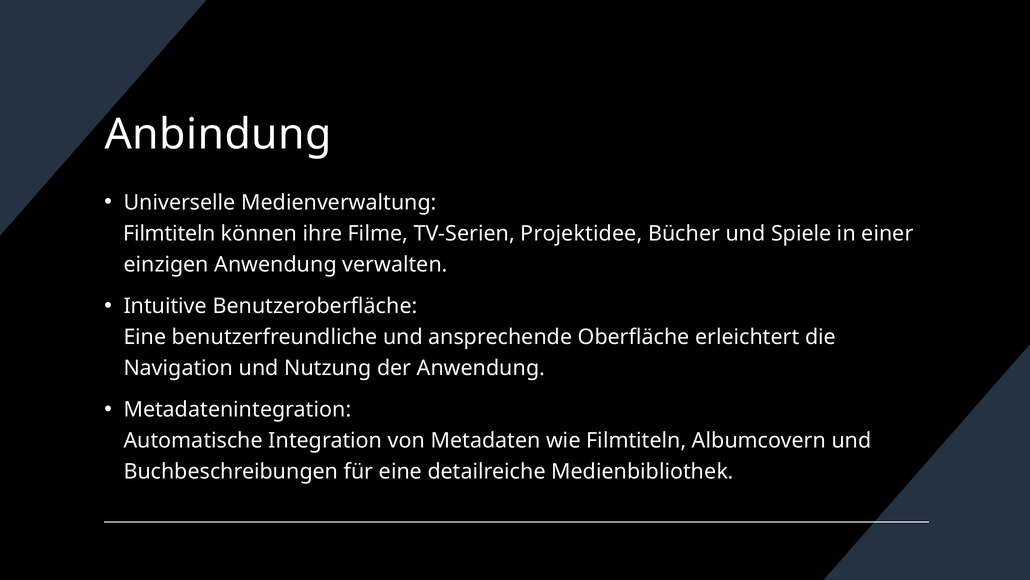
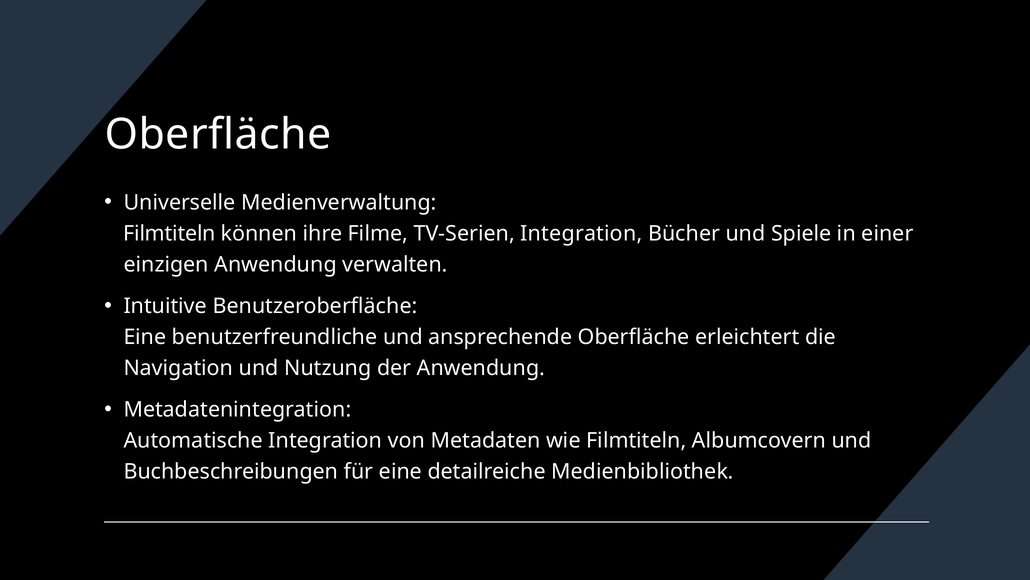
Anbindung: Anbindung -> Oberfläche (218, 134)
TV-Serien Projektidee: Projektidee -> Integration (581, 233)
